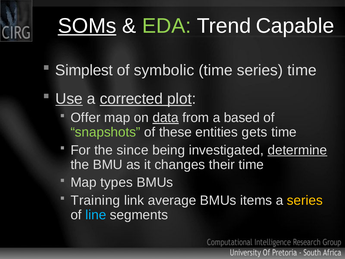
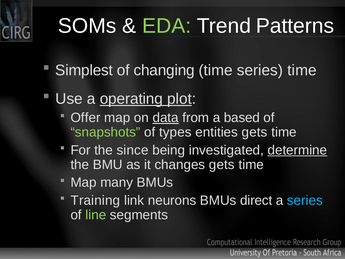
SOMs underline: present -> none (87, 26)
Capable: Capable -> Patterns (295, 26)
symbolic: symbolic -> changing (164, 70)
Use underline: present -> none (69, 99)
corrected: corrected -> operating (131, 99)
these: these -> types (175, 132)
changes their: their -> gets (222, 164)
types: types -> many (117, 182)
average: average -> neurons (172, 200)
items: items -> direct (256, 200)
series colour: yellow -> light blue (305, 200)
line colour: light blue -> light green (96, 215)
